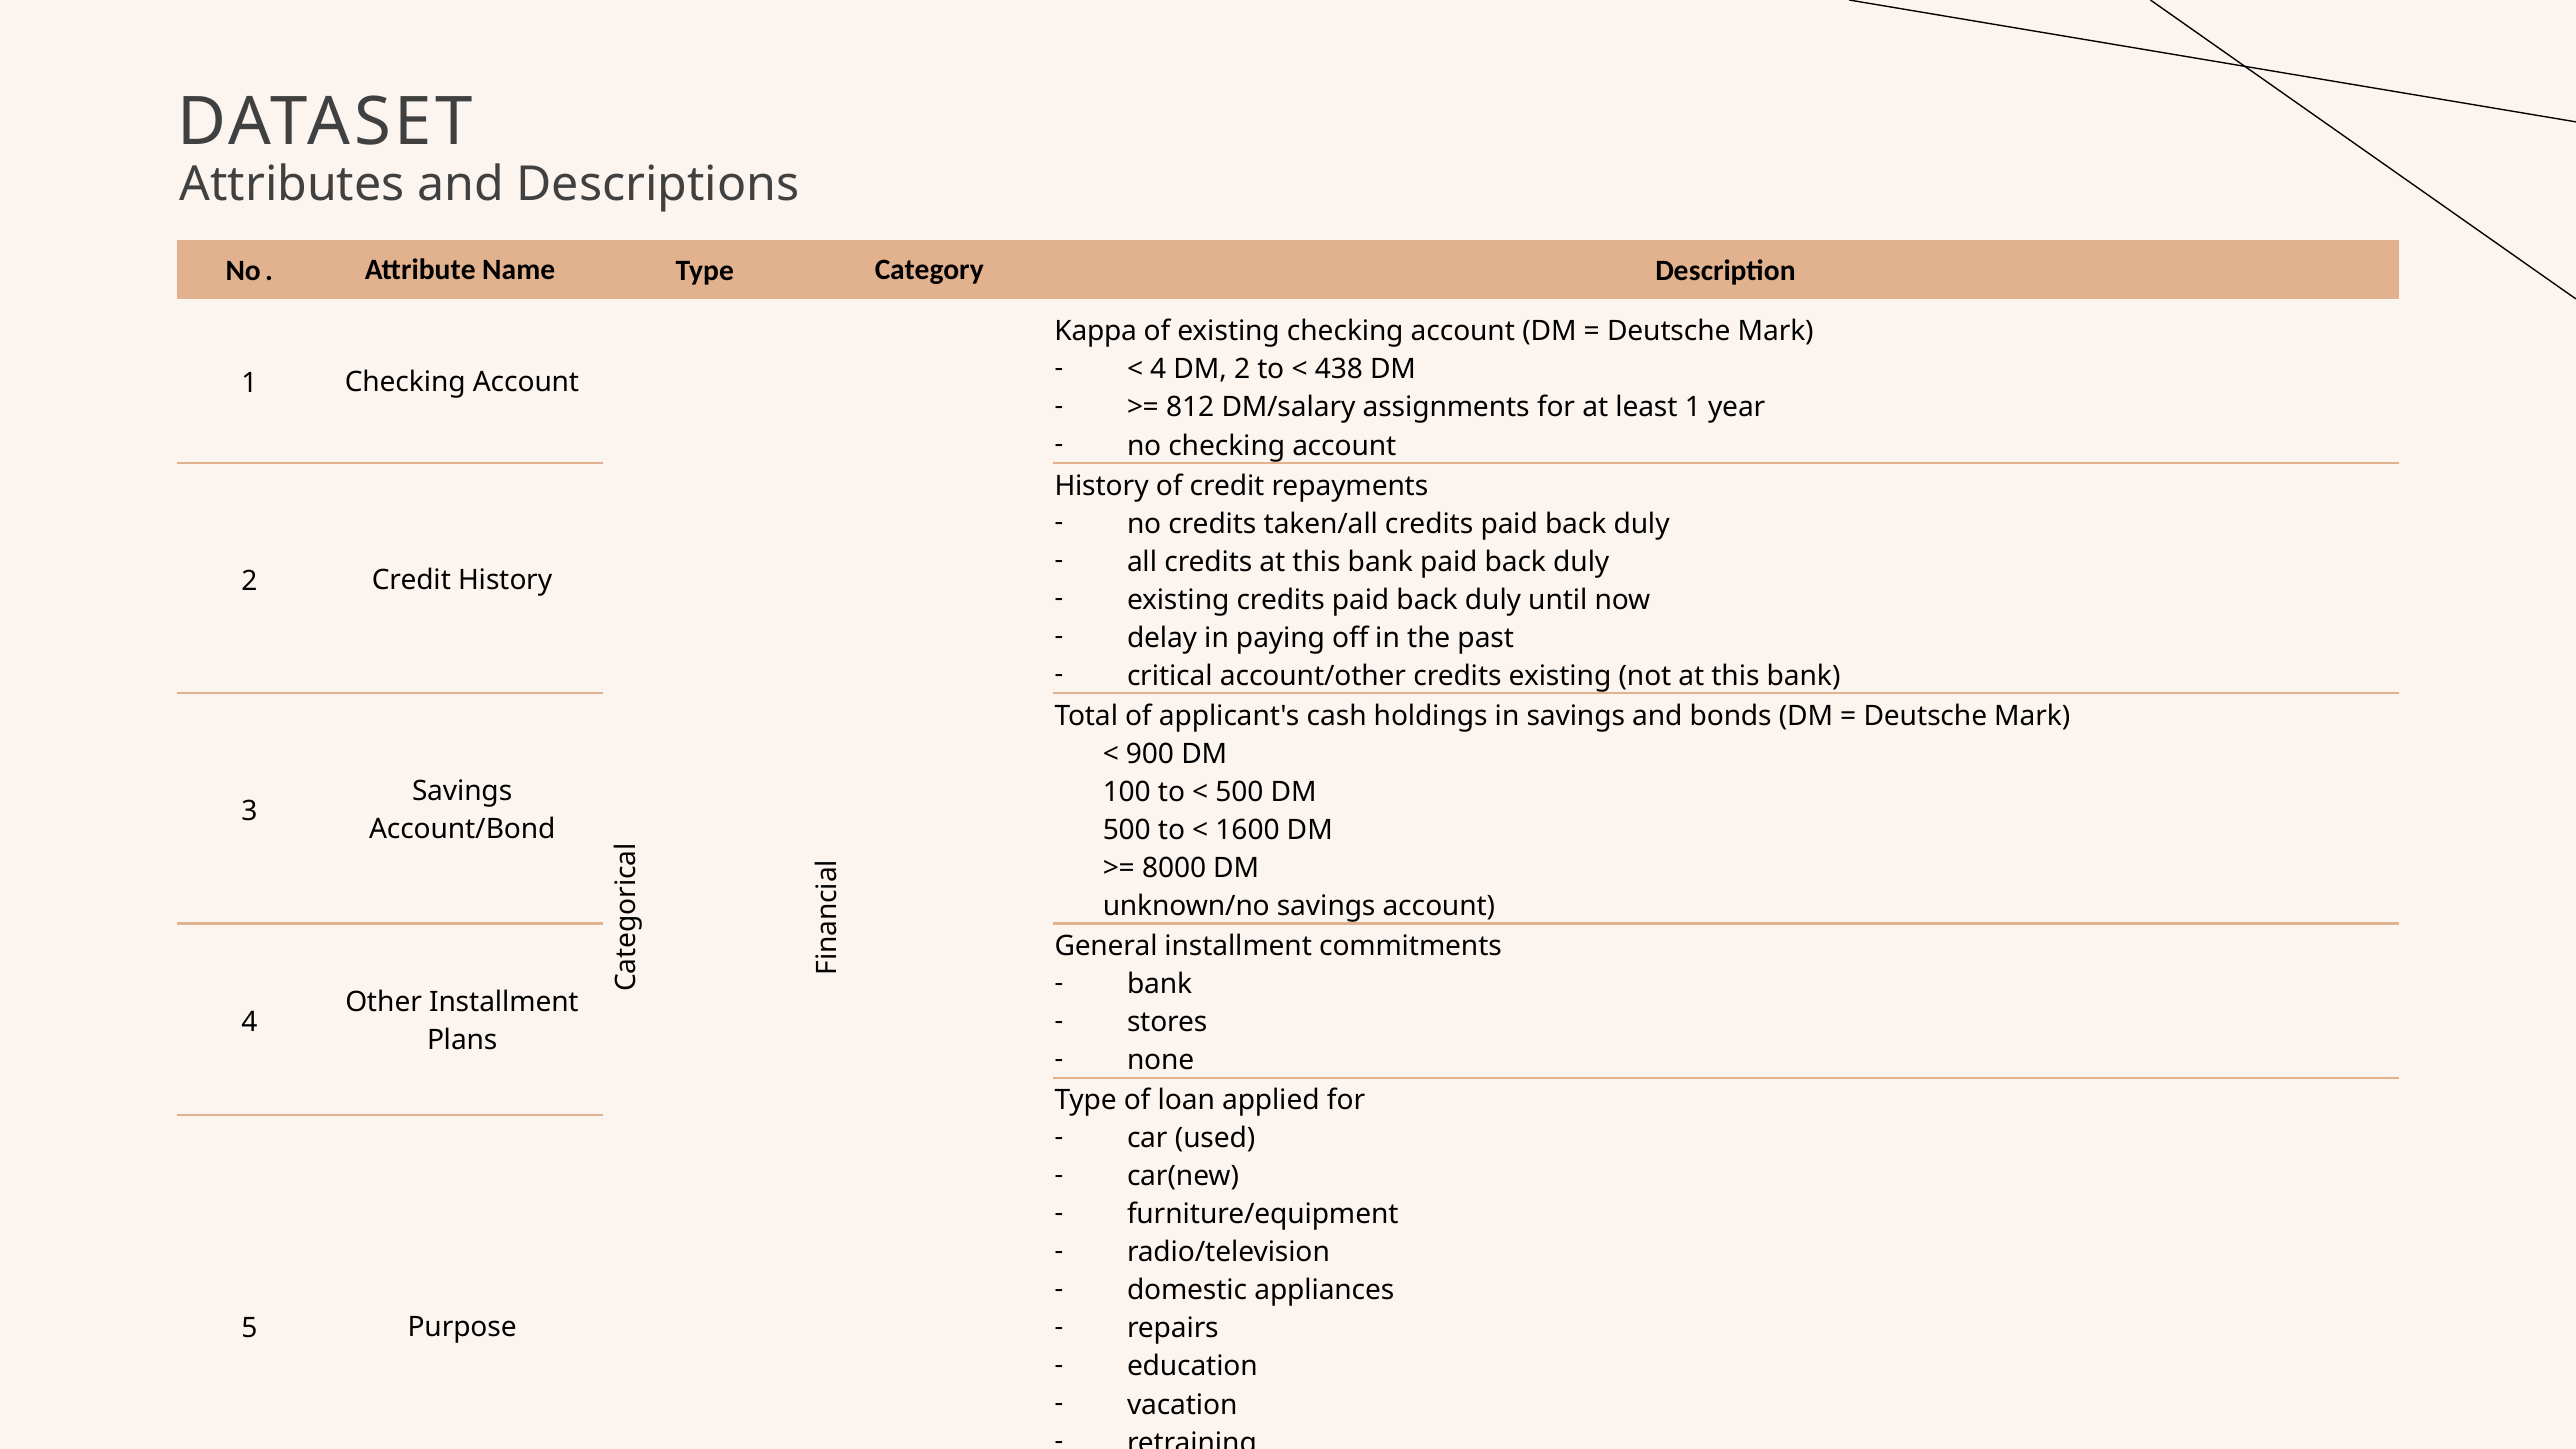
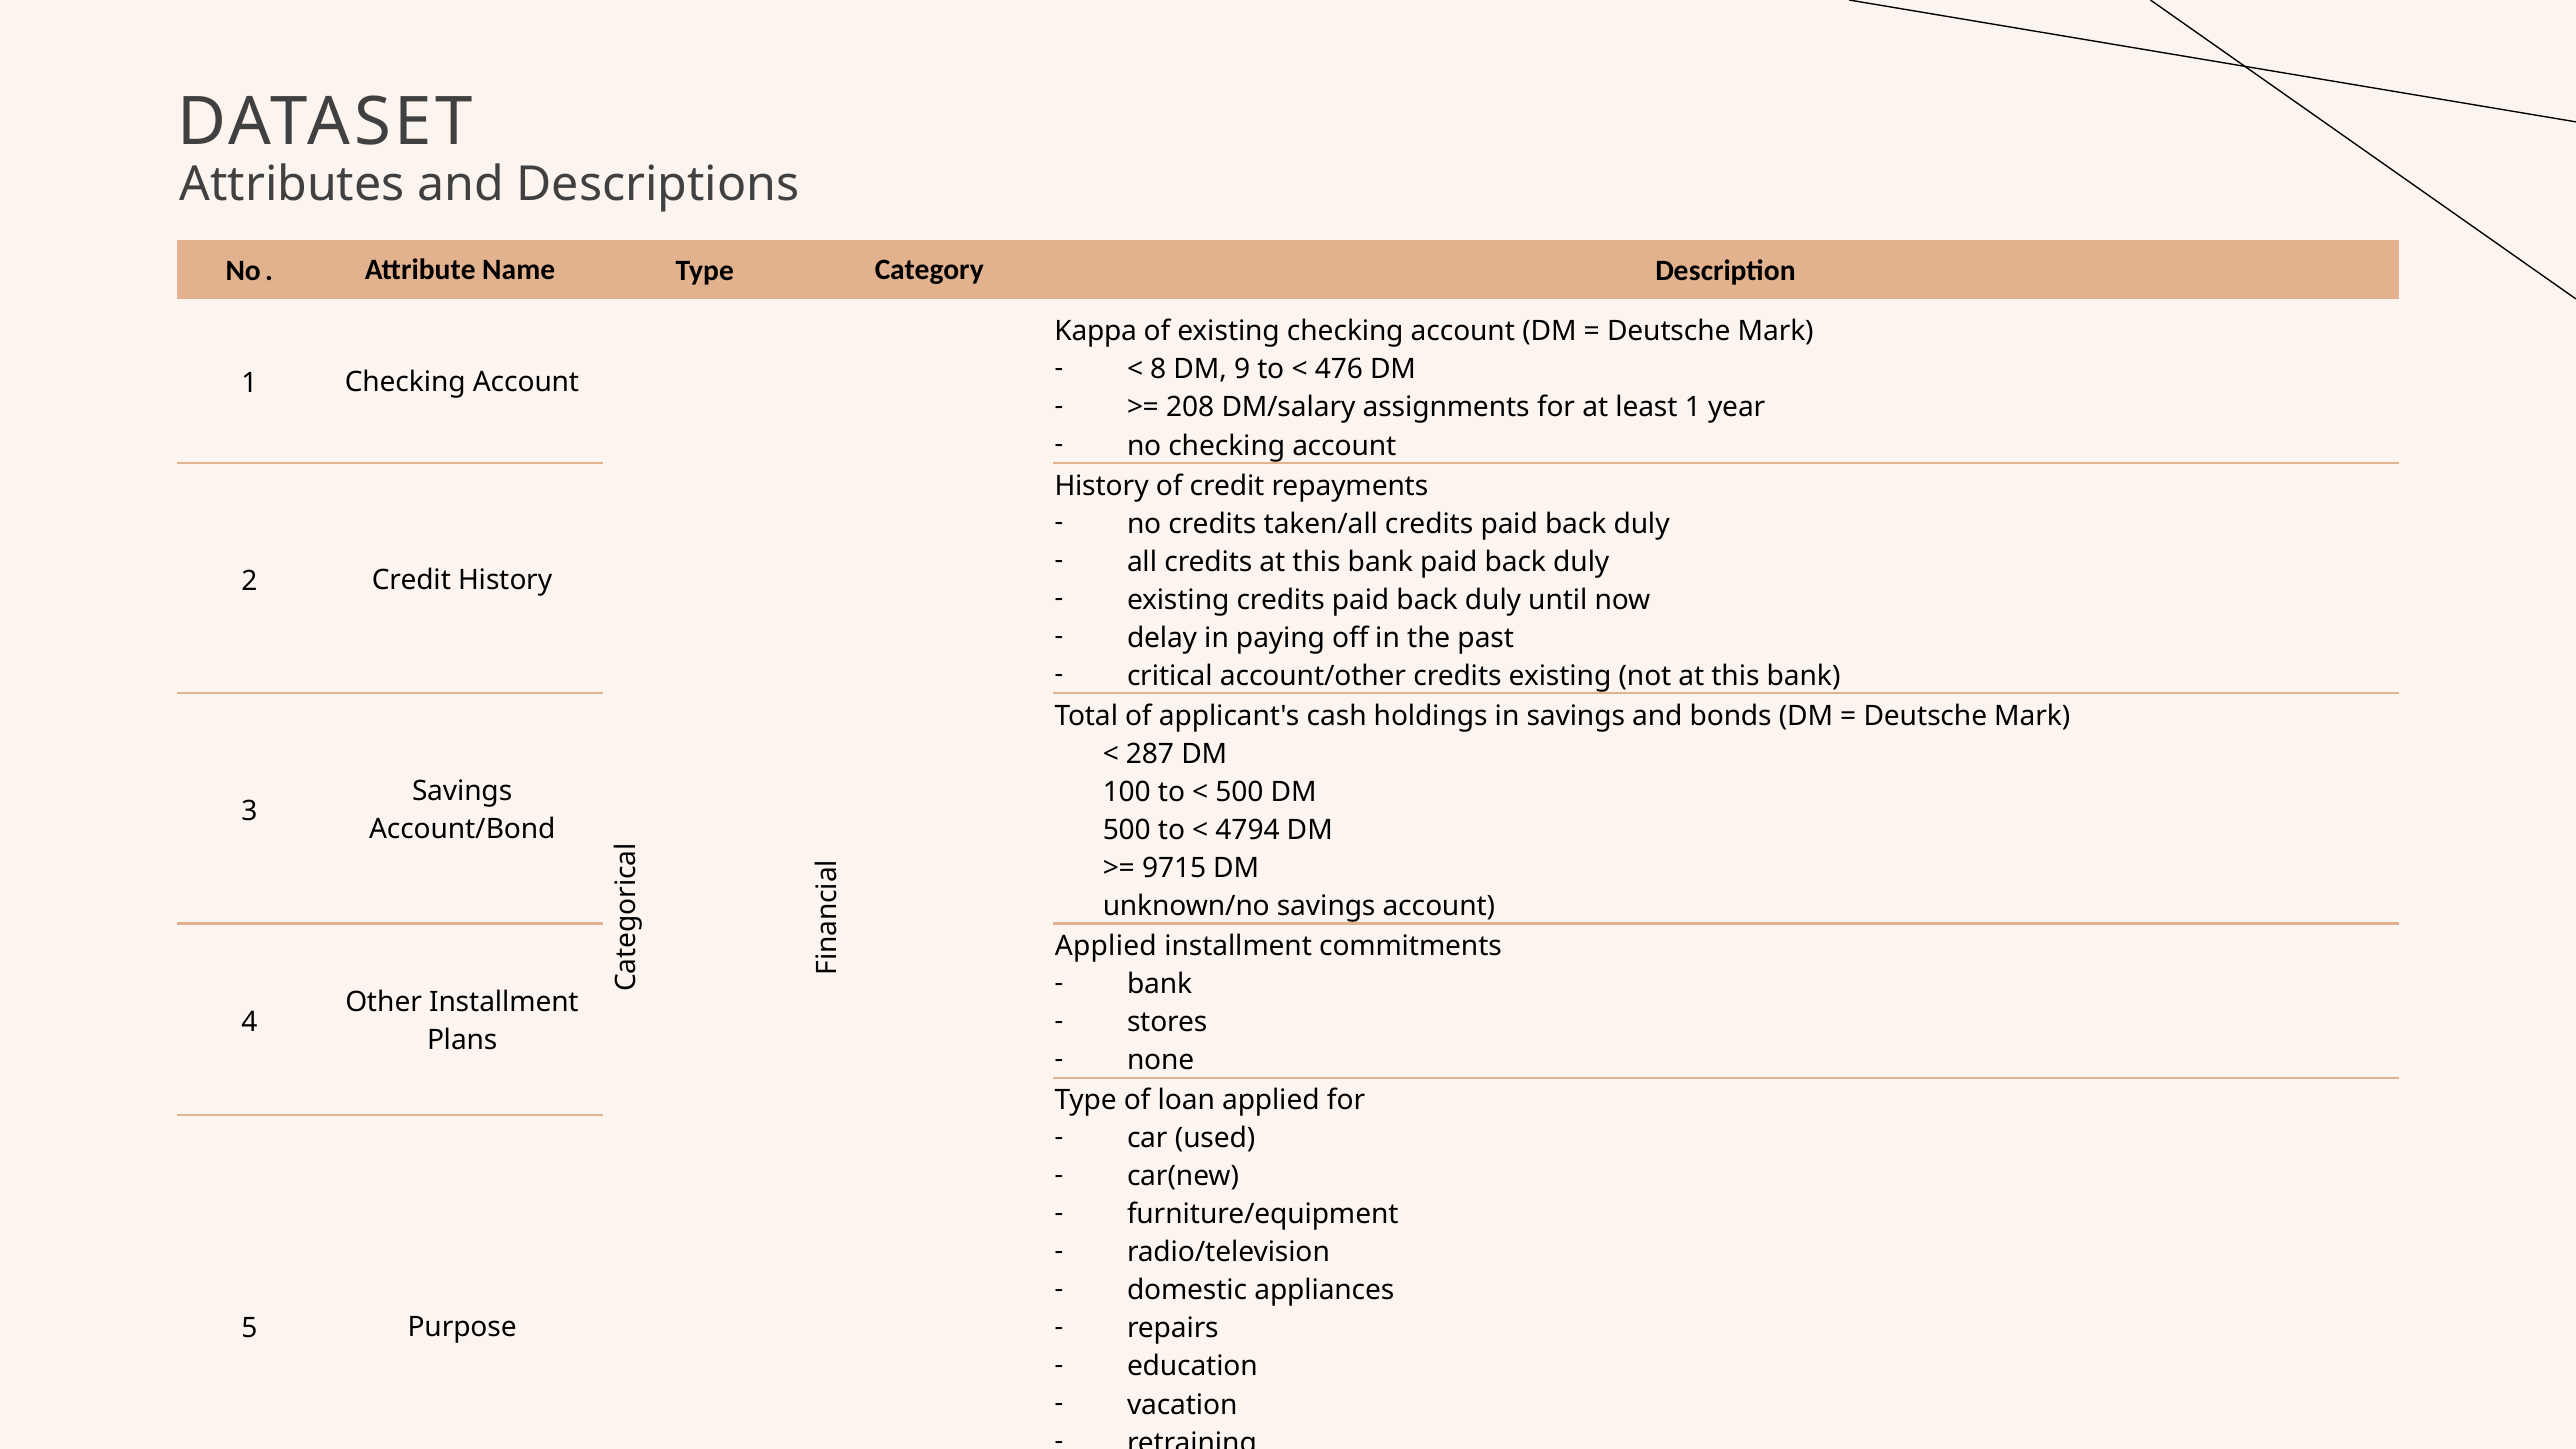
4: 4 -> 8 (1158, 370)
DM 2: 2 -> 9 (1242, 370)
438: 438 -> 476 (1339, 370)
812: 812 -> 208 (1190, 408)
900: 900 -> 287 (1150, 754)
1600: 1600 -> 4794 (1248, 830)
8000: 8000 -> 9715 (1174, 868)
General: General -> Applied (1106, 946)
